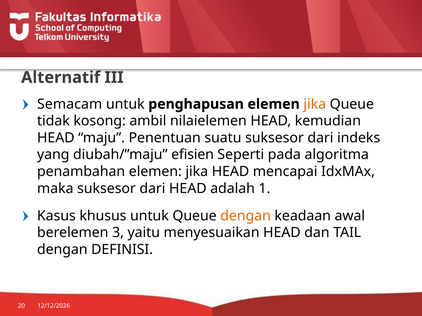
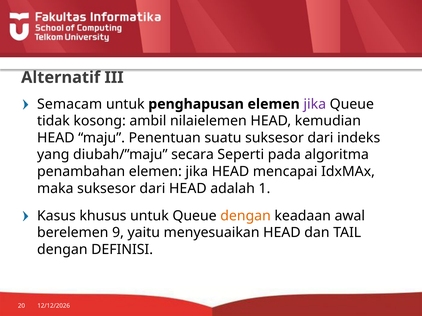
jika colour: orange -> purple (315, 104)
efisien: efisien -> secara (193, 155)
3: 3 -> 9 (118, 233)
